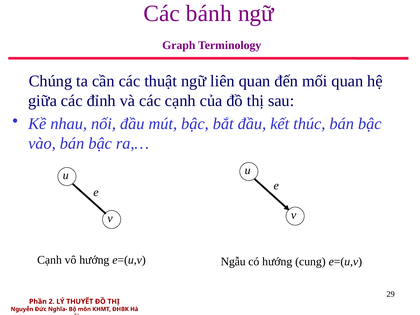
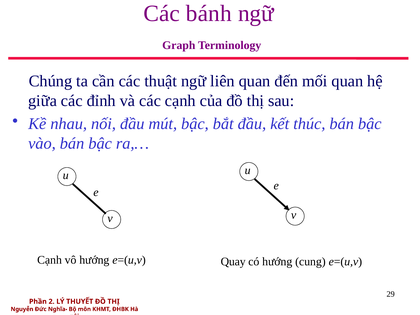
Ngẫu: Ngẫu -> Quay (233, 262)
